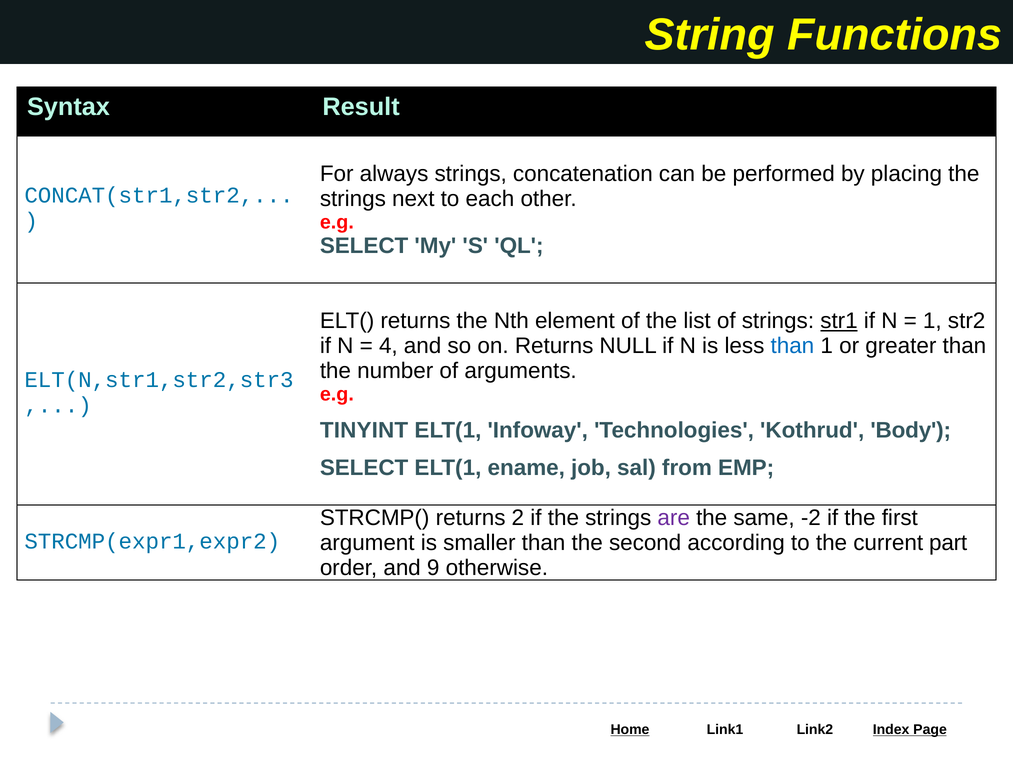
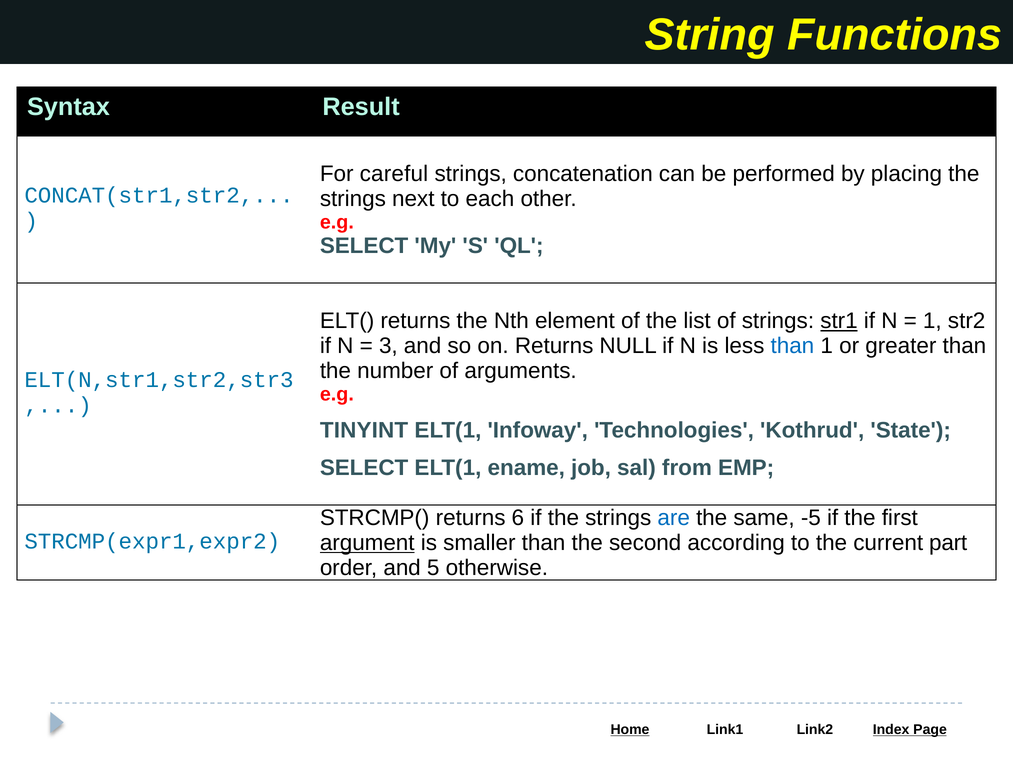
always: always -> careful (394, 174)
4: 4 -> 3 (388, 346)
Body: Body -> State (911, 431)
2: 2 -> 6 (518, 518)
are colour: purple -> blue (674, 518)
-2: -2 -> -5 (811, 518)
argument underline: none -> present (367, 543)
9: 9 -> 5 (433, 568)
